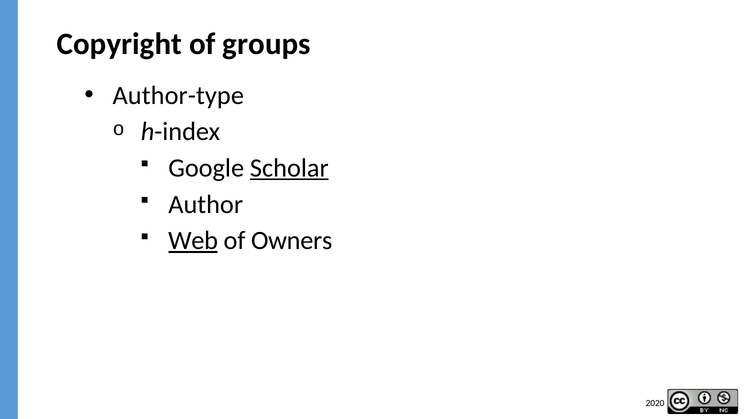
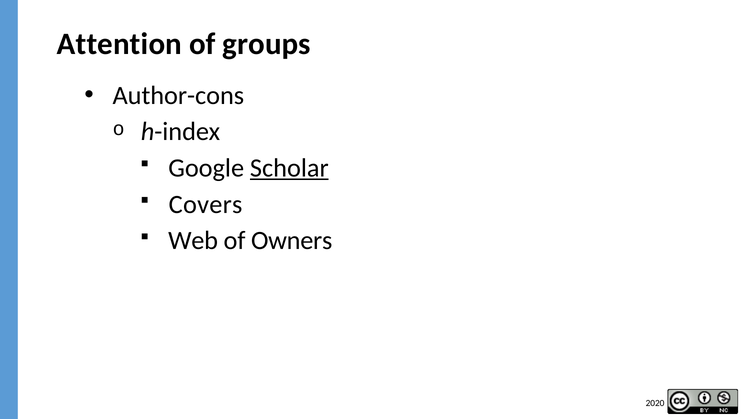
Copyright: Copyright -> Attention (119, 44)
Author-type: Author-type -> Author-cons (178, 95)
Author: Author -> Covers (206, 204)
Web underline: present -> none (193, 240)
